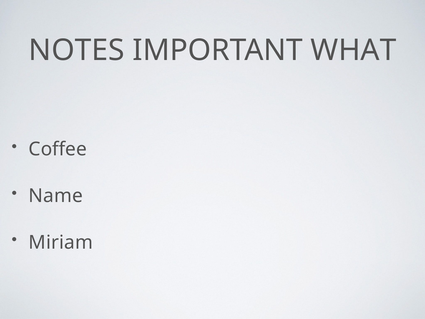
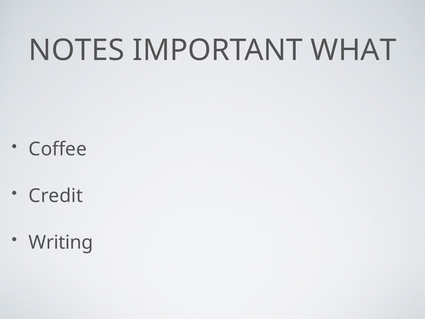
Name: Name -> Credit (56, 196)
Miriam: Miriam -> Writing (61, 242)
